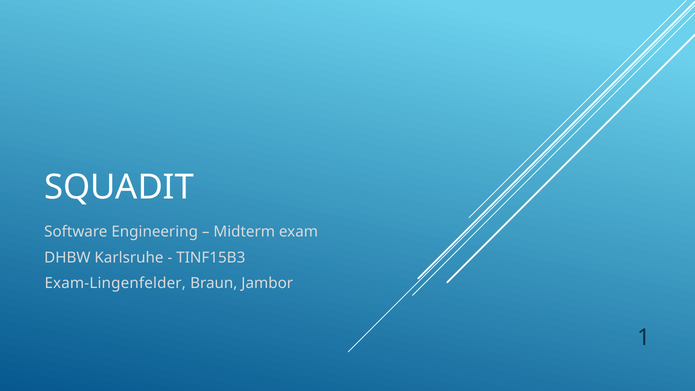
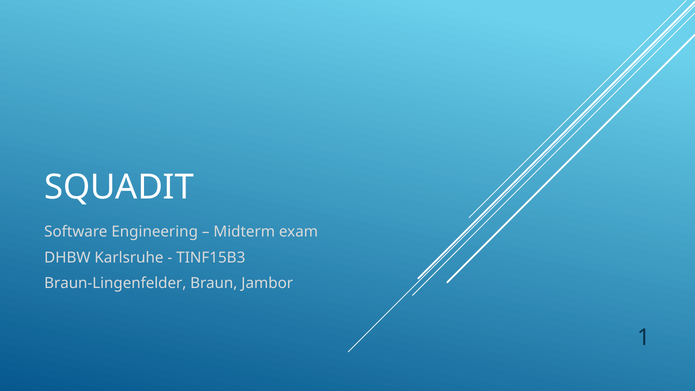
Exam-Lingenfelder: Exam-Lingenfelder -> Braun-Lingenfelder (115, 283)
